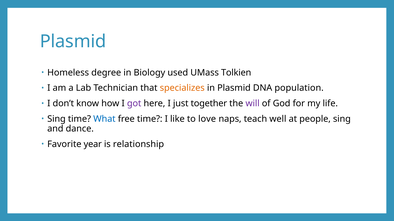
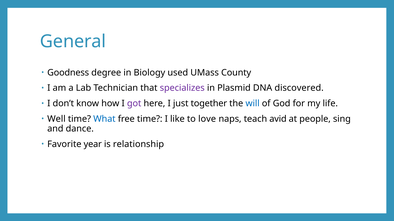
Plasmid: Plasmid -> General (73, 41)
Homeless: Homeless -> Goodness (68, 73)
Tolkien: Tolkien -> County (236, 73)
specializes colour: orange -> purple (182, 88)
population: population -> discovered (299, 88)
will colour: purple -> blue (253, 104)
Sing: Sing -> Well (56, 119)
well: well -> avid (278, 119)
